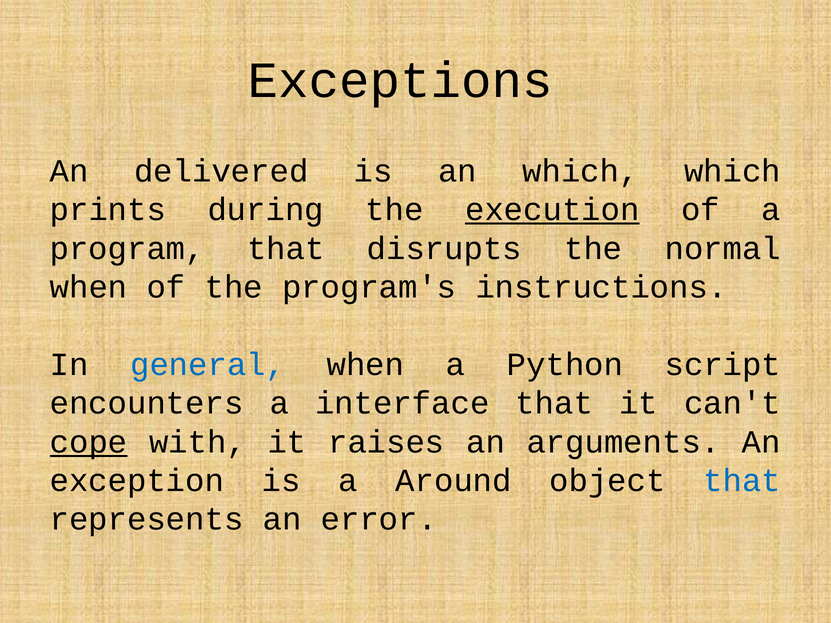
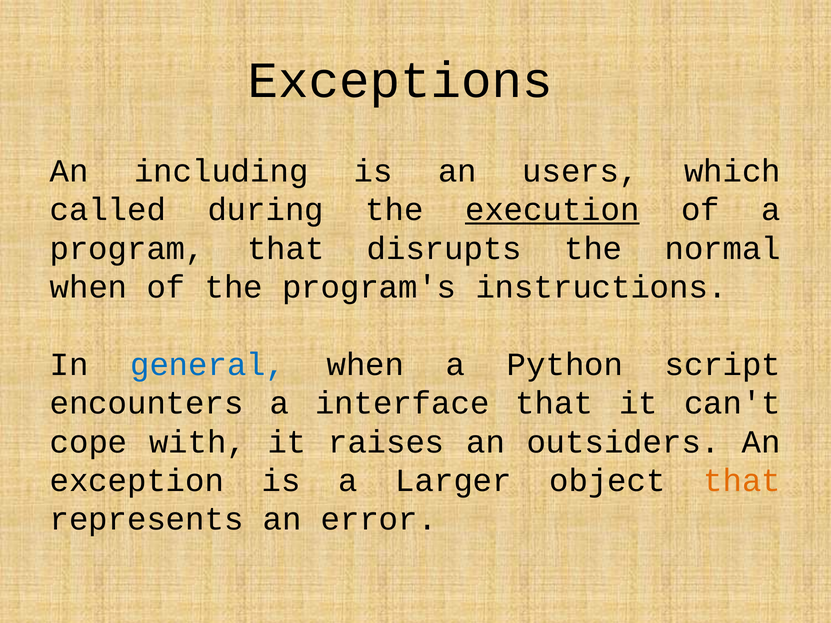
delivered: delivered -> including (221, 171)
an which: which -> users (580, 171)
prints: prints -> called (108, 210)
cope underline: present -> none (89, 442)
arguments: arguments -> outsiders (623, 442)
Around: Around -> Larger (454, 481)
that colour: blue -> orange (742, 481)
